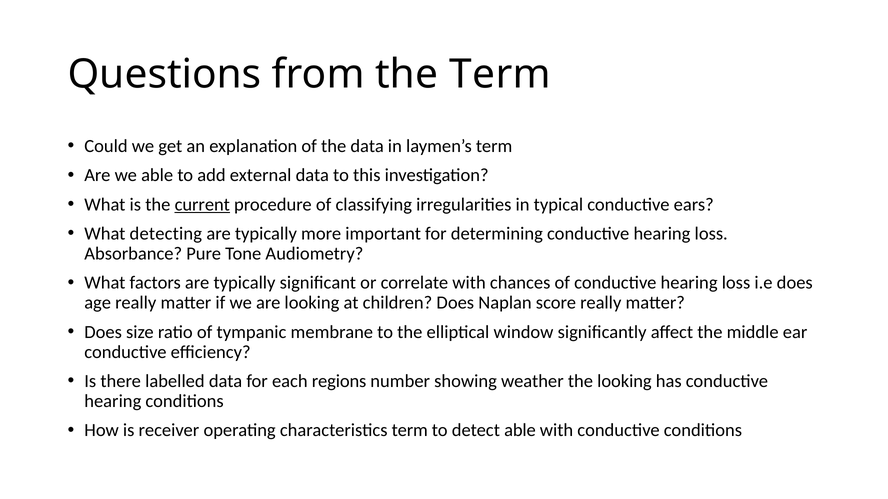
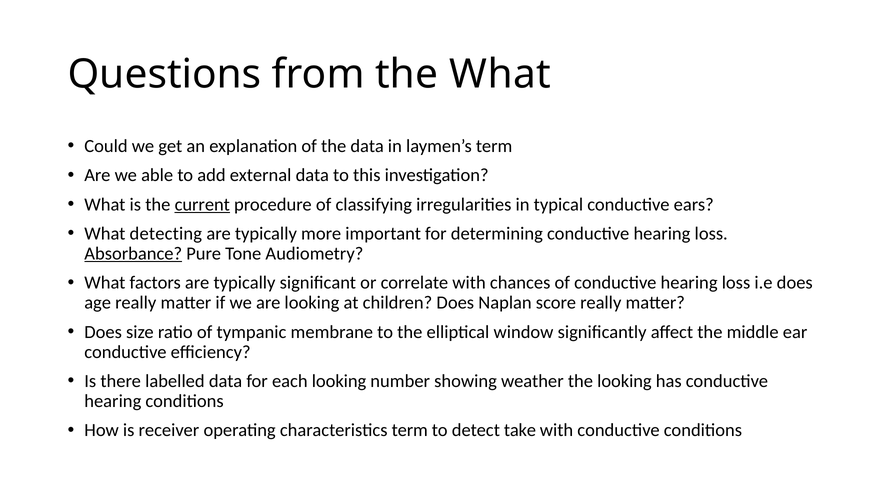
the Term: Term -> What (500, 75)
Absorbance underline: none -> present (133, 254)
each regions: regions -> looking (339, 382)
detect able: able -> take (520, 431)
